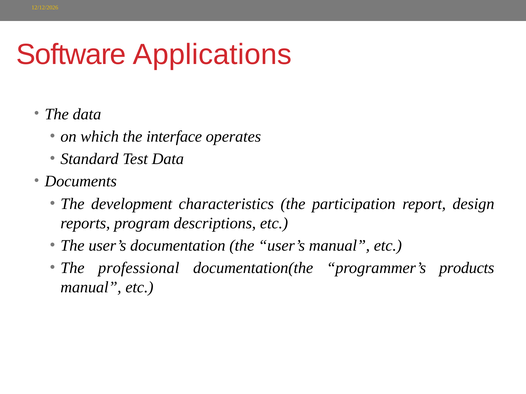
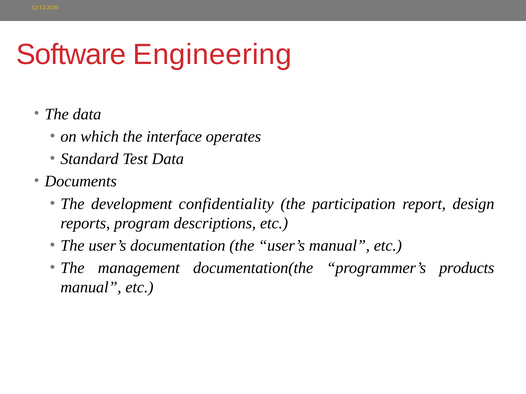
Applications: Applications -> Engineering (212, 55)
characteristics: characteristics -> confidentiality (226, 204)
professional: professional -> management (139, 268)
